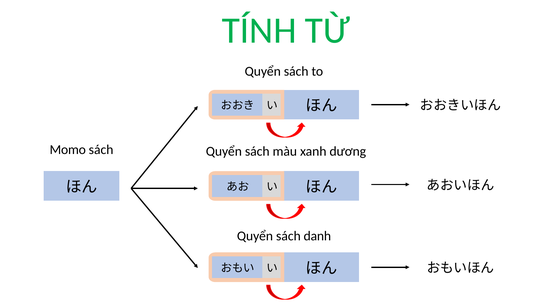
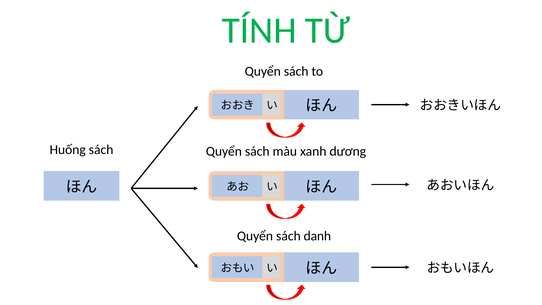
Momo: Momo -> Huống (68, 150)
